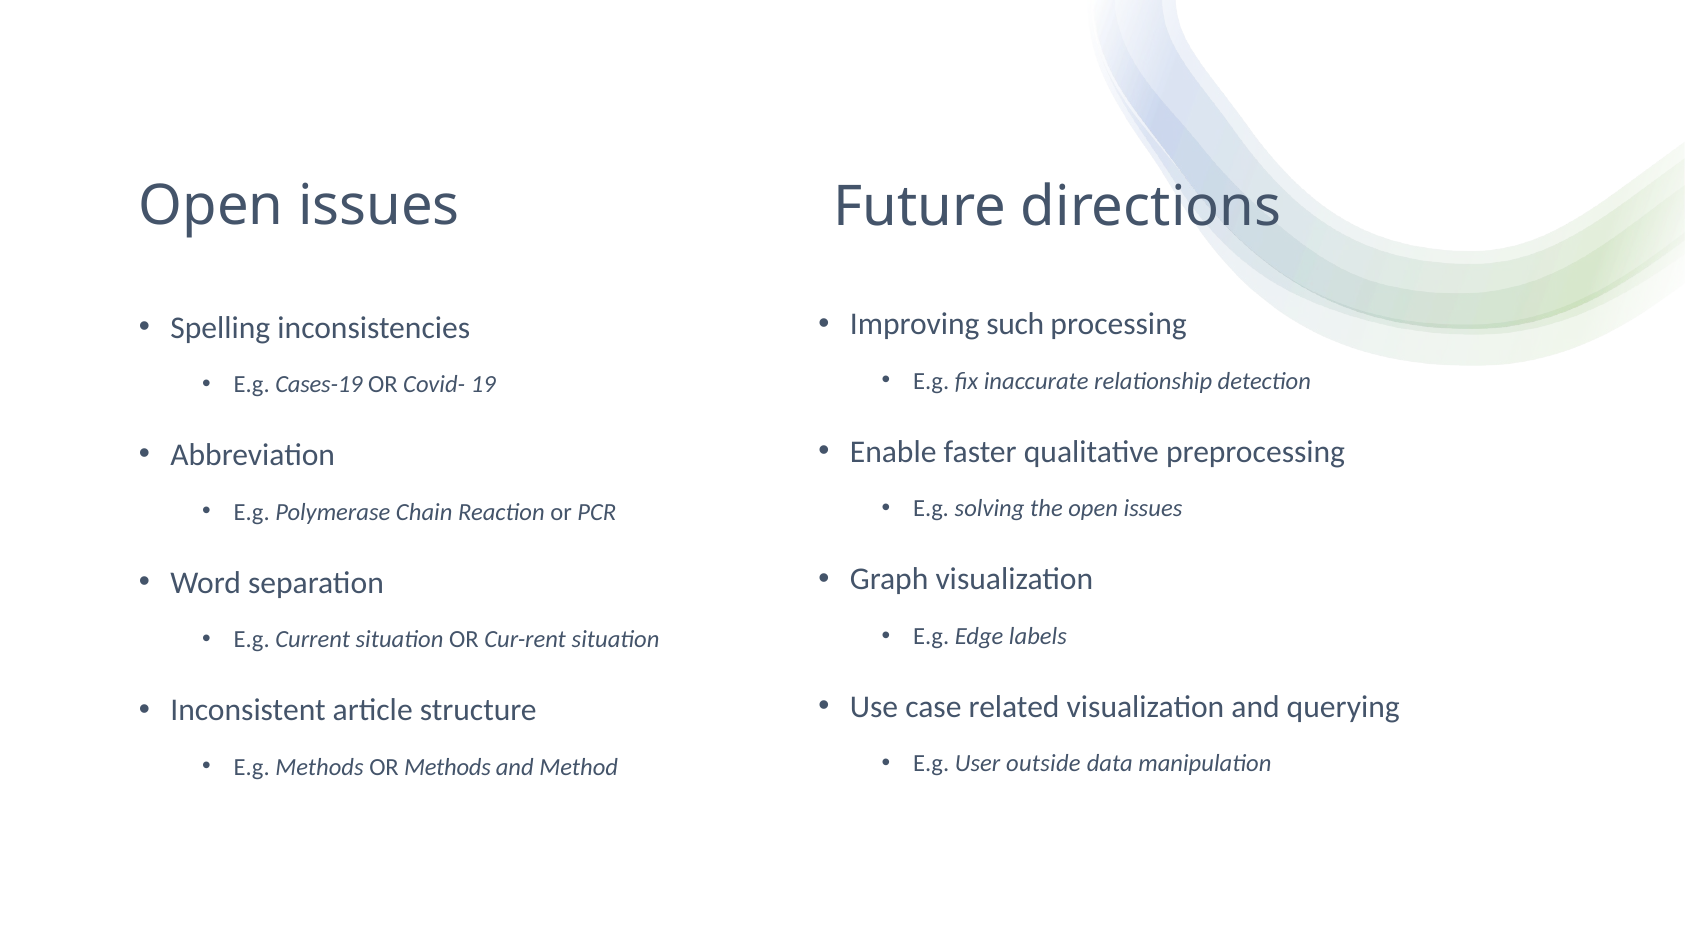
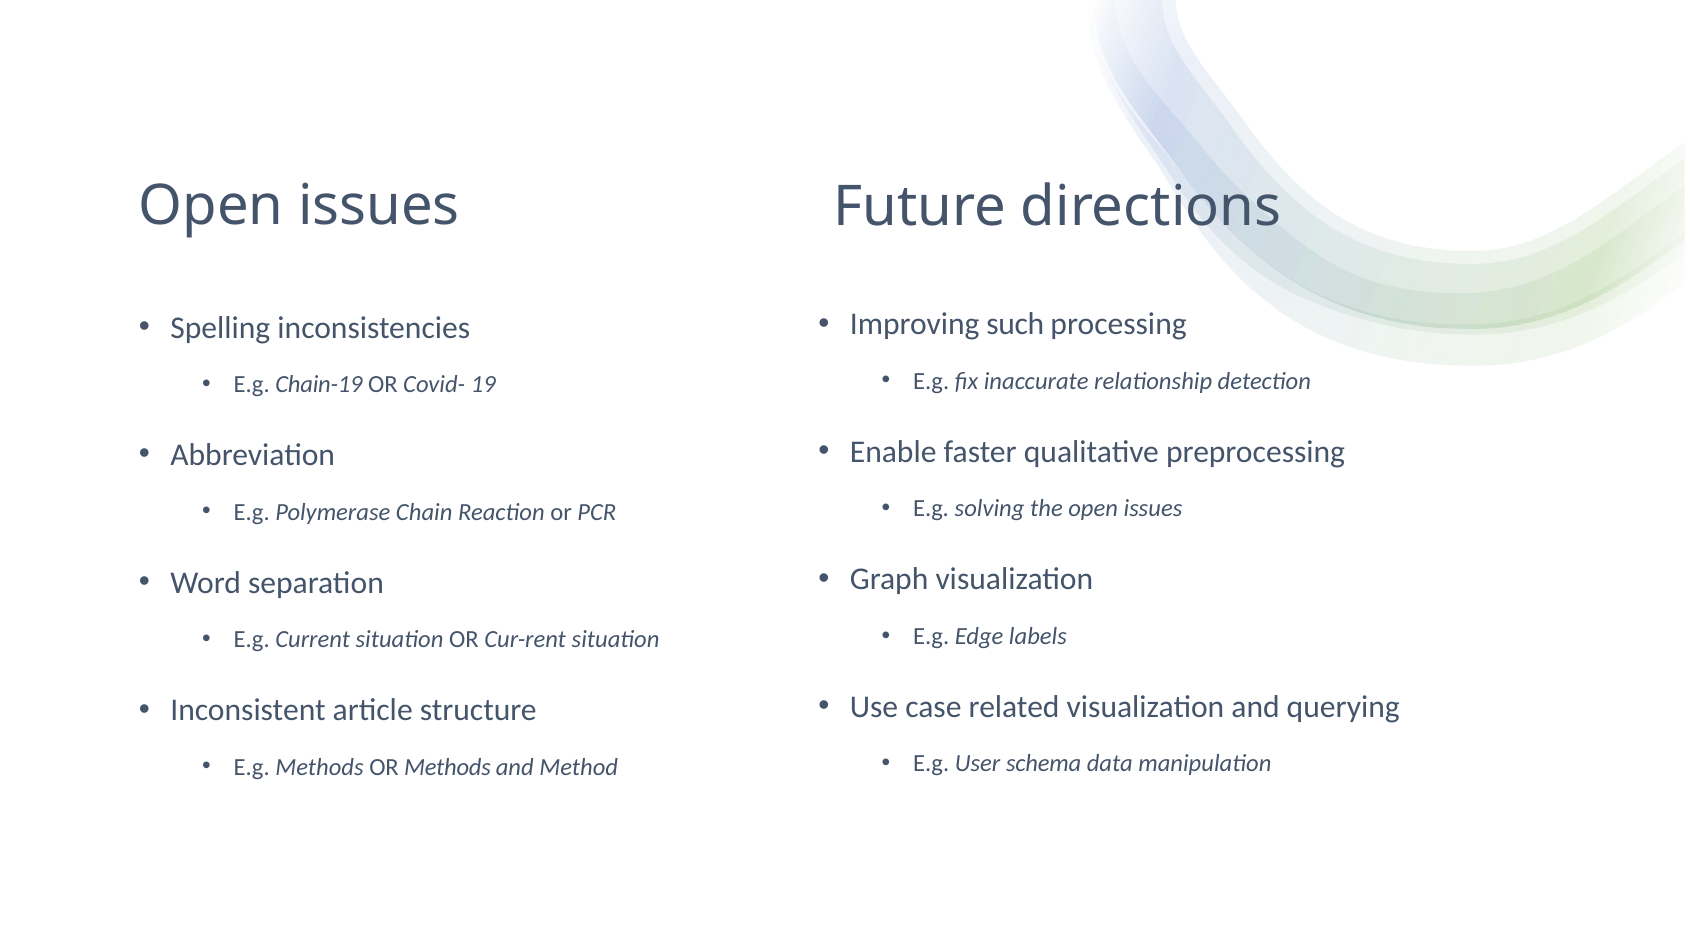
Cases-19: Cases-19 -> Chain-19 (319, 384)
outside: outside -> schema (1044, 764)
